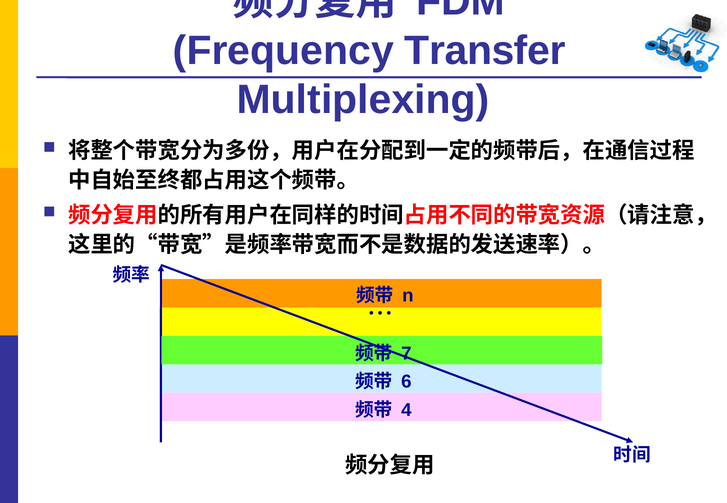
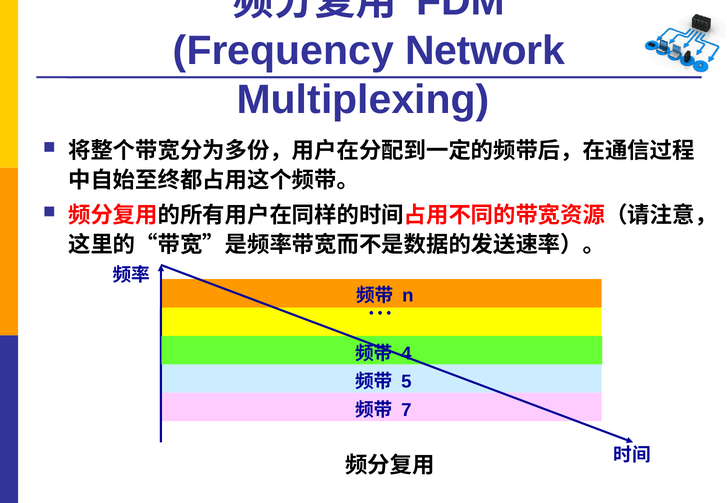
Transfer: Transfer -> Network (485, 51)
7: 7 -> 4 (406, 354)
6: 6 -> 5 (406, 382)
4: 4 -> 7 (406, 410)
